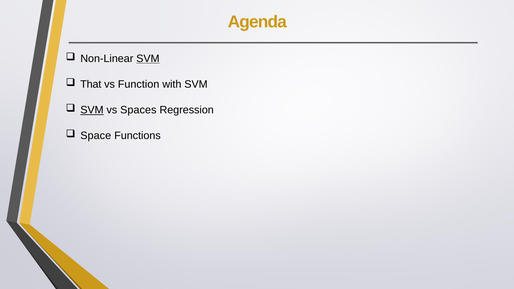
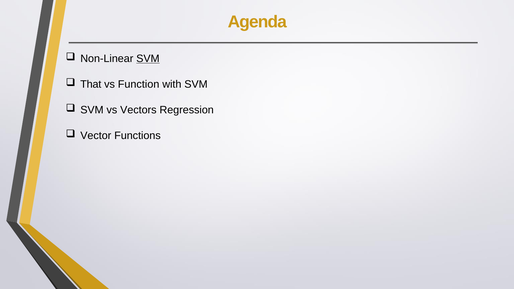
SVM underline: present -> none (92, 110)
Spaces: Spaces -> Vectors (138, 110)
Space: Space -> Vector (96, 136)
